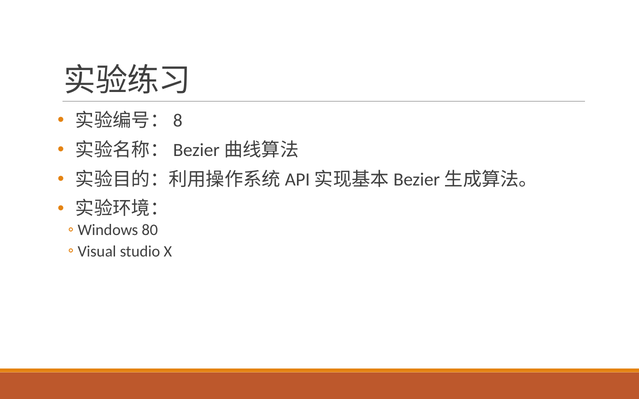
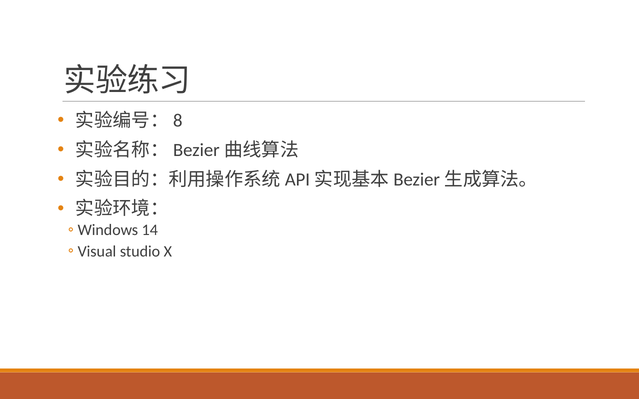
80: 80 -> 14 (150, 230)
